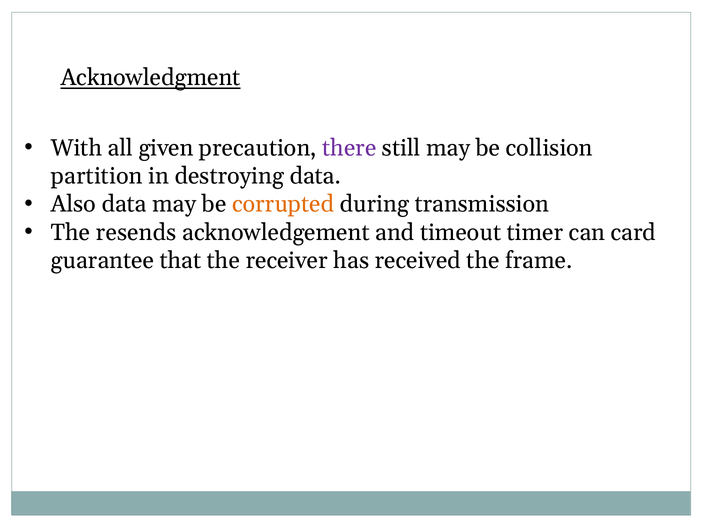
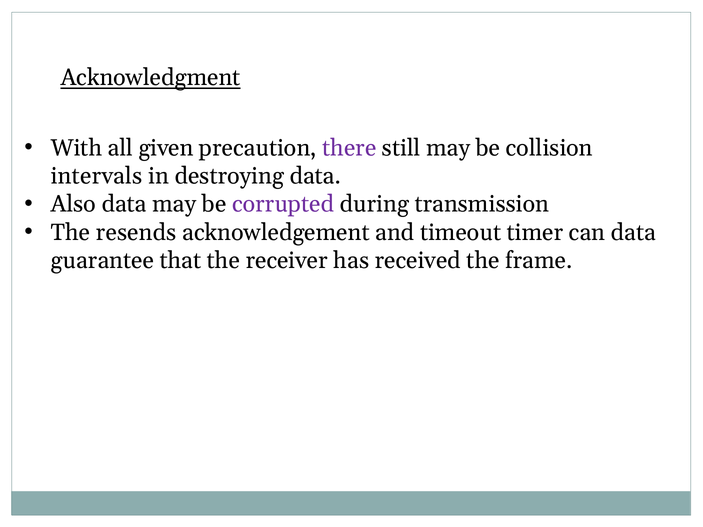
partition: partition -> intervals (97, 176)
corrupted colour: orange -> purple (283, 204)
can card: card -> data (633, 232)
